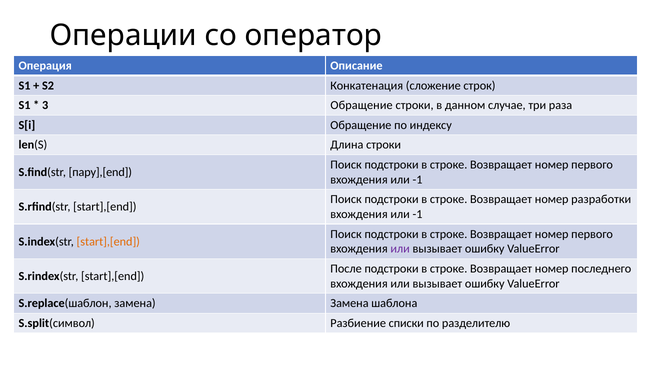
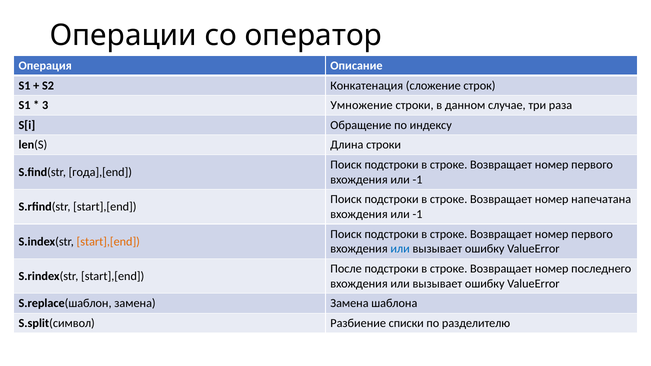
3 Обращение: Обращение -> Умножение (362, 105)
пару],[end: пару],[end -> года],[end (100, 172)
разработки: разработки -> напечатана (601, 199)
или colour: purple -> blue (400, 249)
